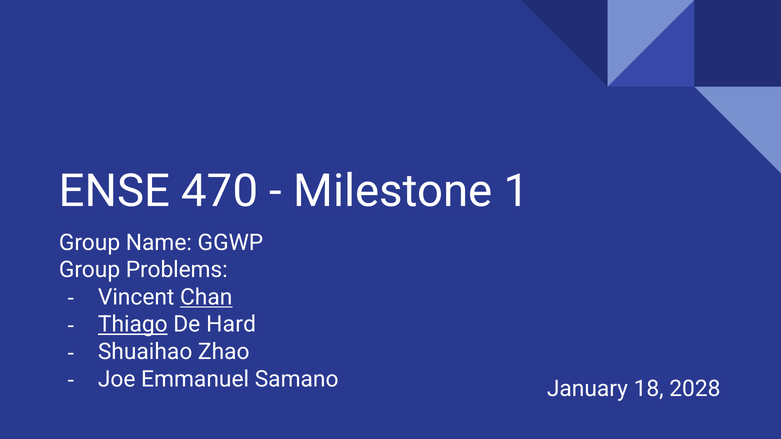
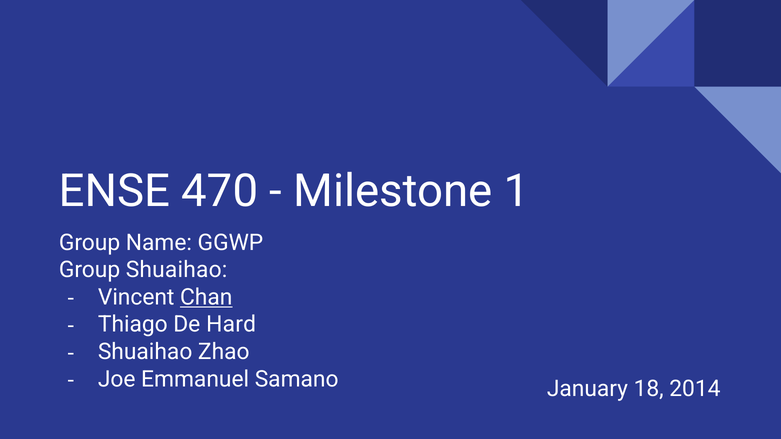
Group Problems: Problems -> Shuaihao (177, 270)
Thiago underline: present -> none (133, 325)
2028: 2028 -> 2014 (695, 389)
